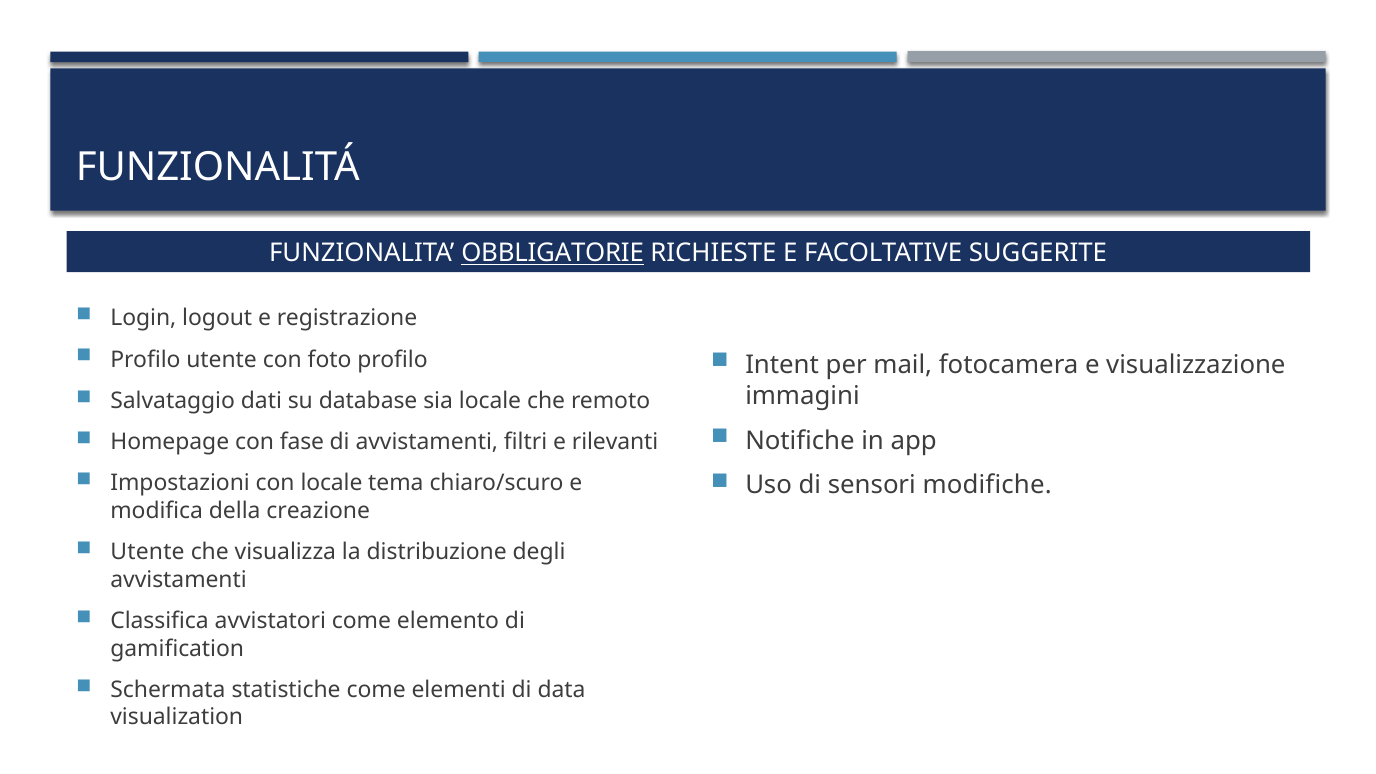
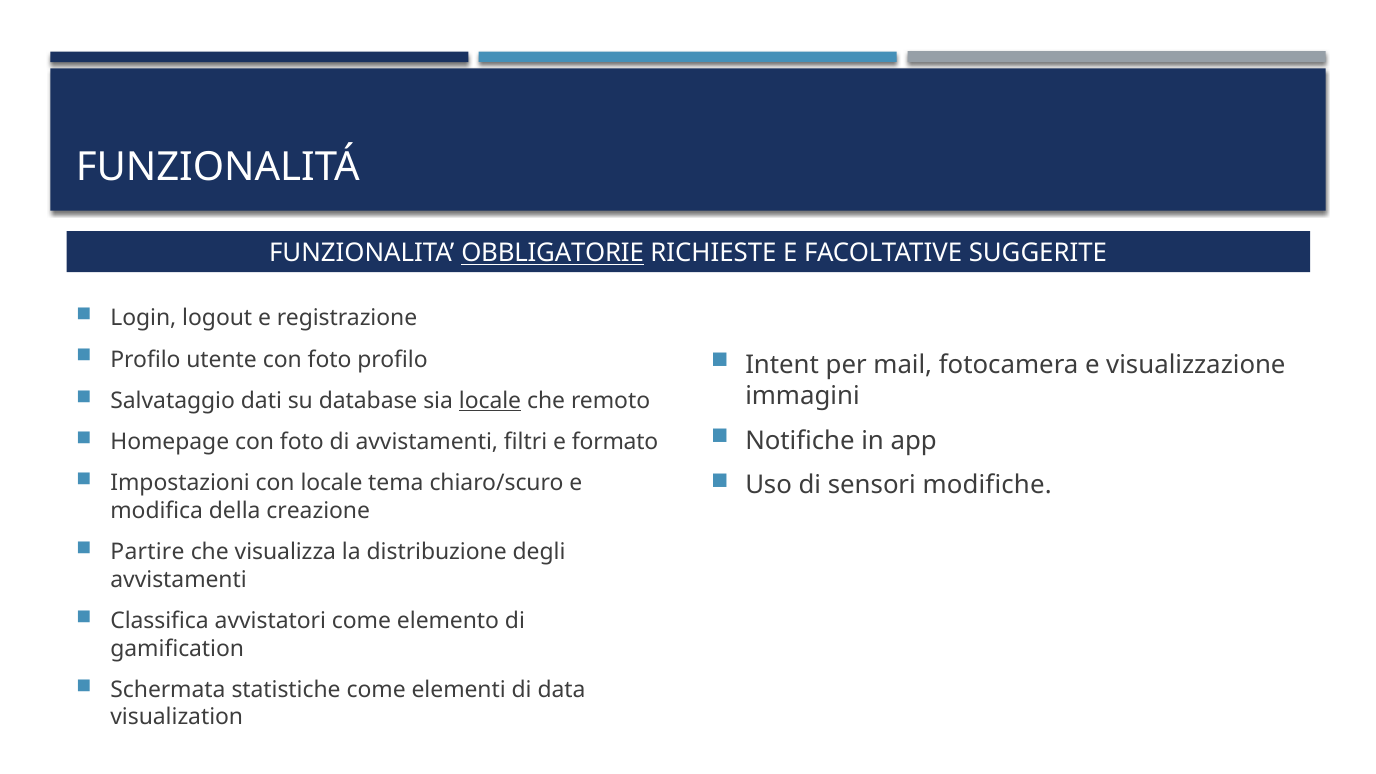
locale underline: none -> present (490, 401)
Homepage con fase: fase -> foto (302, 442)
rilevanti: rilevanti -> formato (615, 442)
Utente: Utente -> Partire (148, 552)
